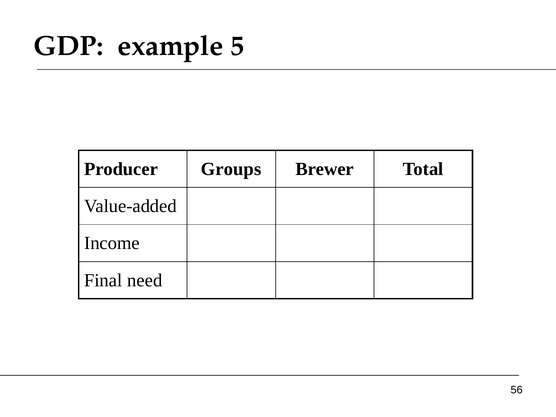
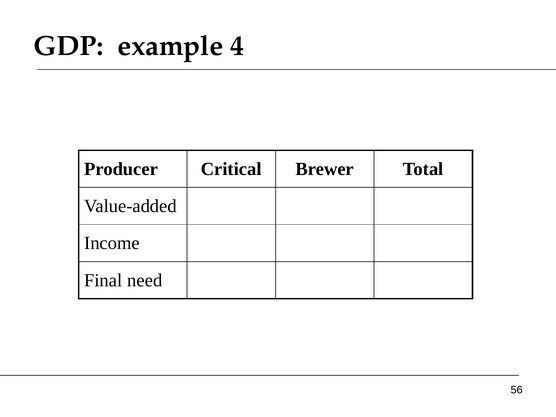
5: 5 -> 4 (237, 46)
Groups: Groups -> Critical (231, 169)
